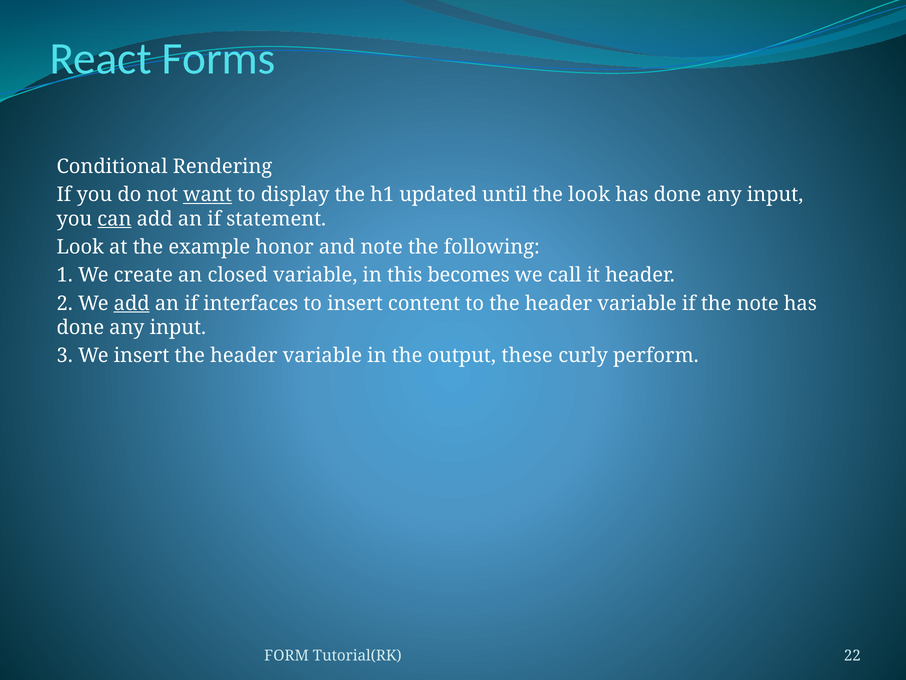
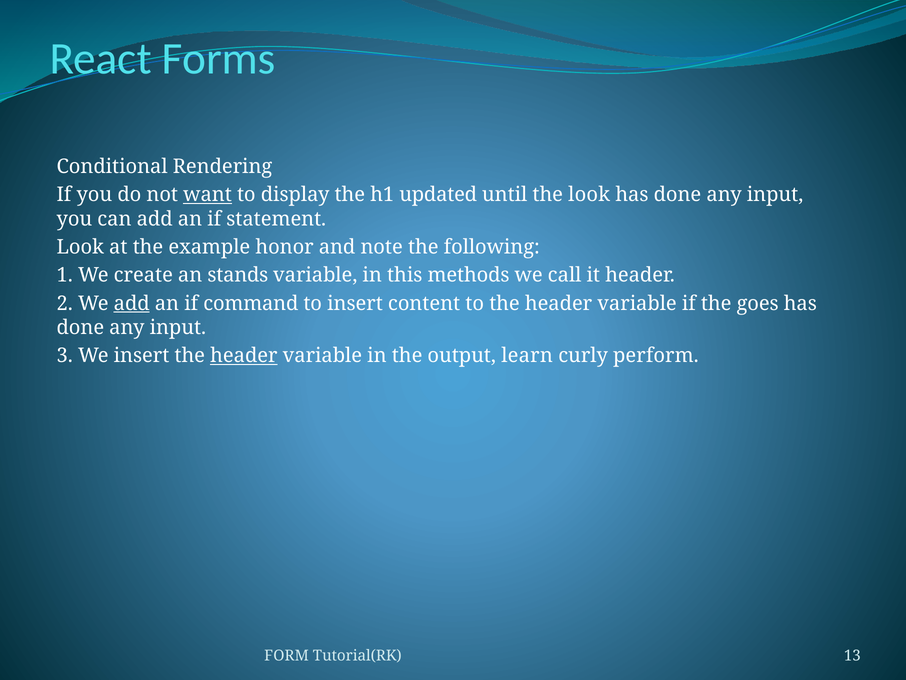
can underline: present -> none (114, 219)
closed: closed -> stands (238, 275)
becomes: becomes -> methods (469, 275)
interfaces: interfaces -> command (251, 303)
the note: note -> goes (758, 303)
header underline: none -> present (244, 355)
these: these -> learn (527, 355)
22: 22 -> 13 (852, 656)
